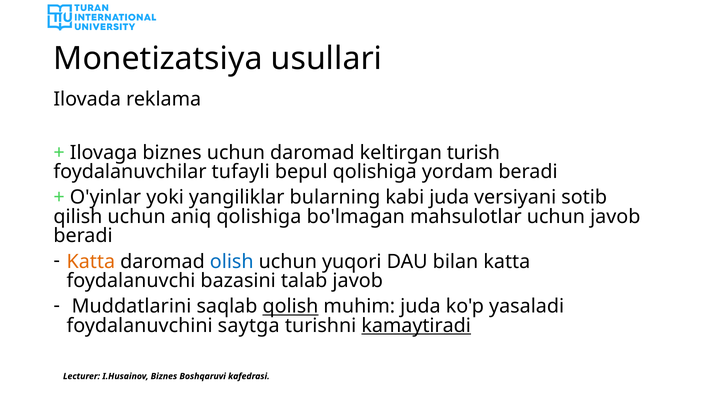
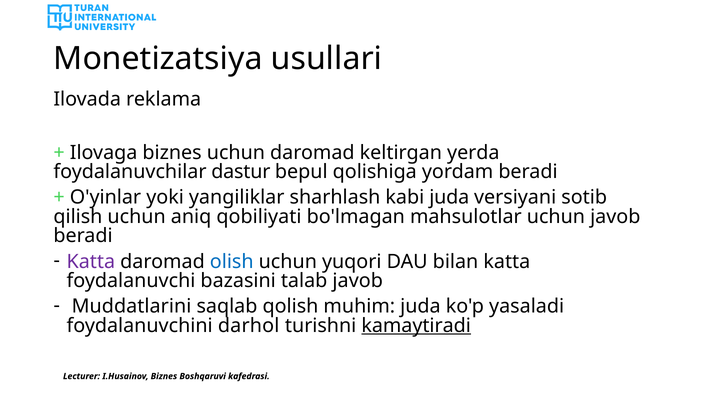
turish: turish -> yerda (473, 153)
tufayli: tufayli -> dastur (241, 172)
bularning: bularning -> sharhlash (335, 198)
aniq qolishiga: qolishiga -> qobiliyati (259, 217)
Katta colour: orange -> purple (91, 262)
qolish underline: present -> none (290, 307)
saytga: saytga -> darhol (249, 326)
